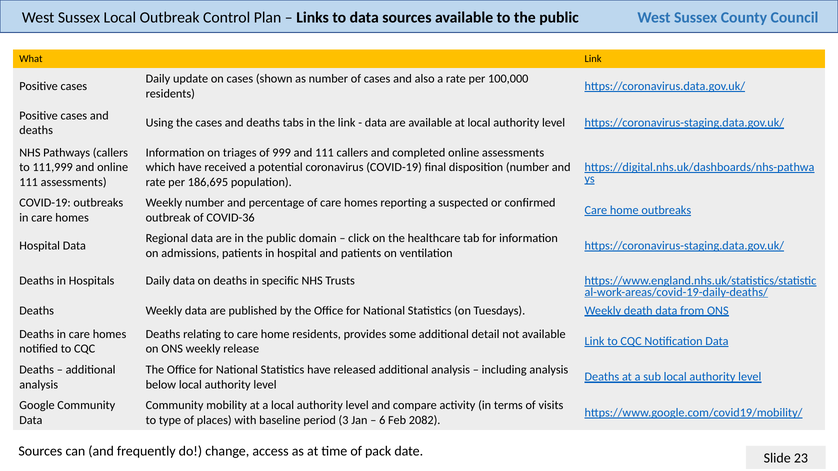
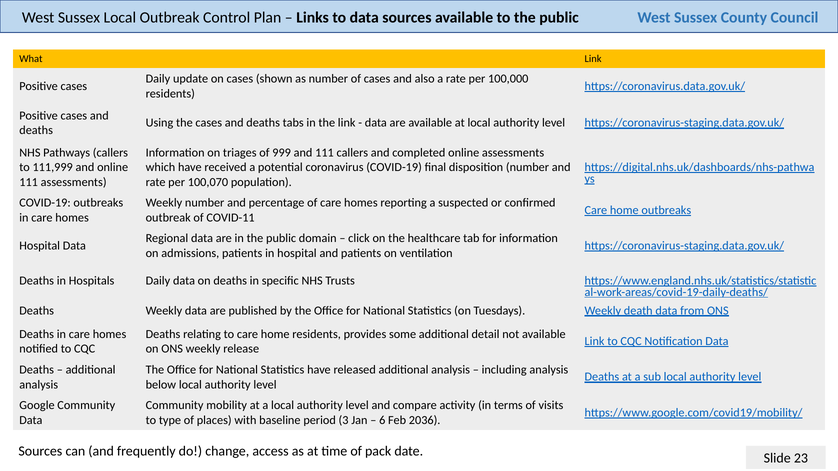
186,695: 186,695 -> 100,070 (208, 182)
COVID-36: COVID-36 -> COVID-11 (231, 218)
2082: 2082 -> 2036 (425, 420)
